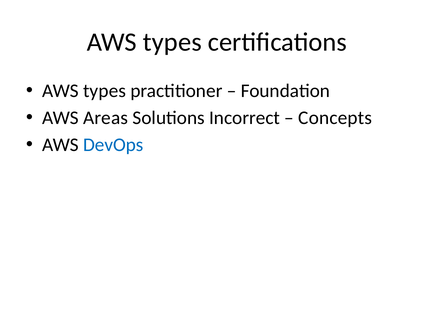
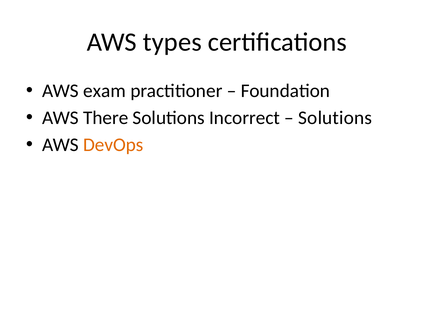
types: types -> exam (104, 91)
Areas: Areas -> There (106, 118)
Concepts: Concepts -> Solutions (335, 118)
DevOps colour: blue -> orange (113, 145)
